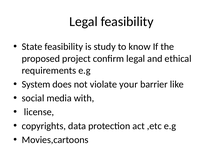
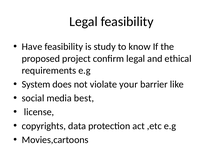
State: State -> Have (32, 47)
with: with -> best (84, 98)
